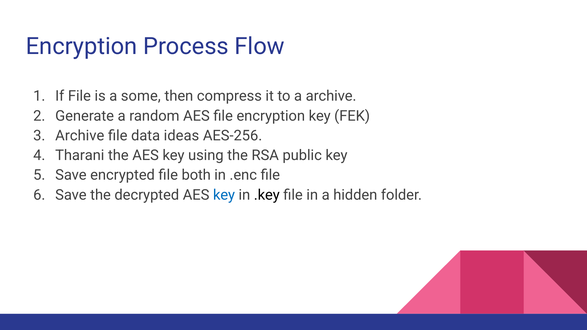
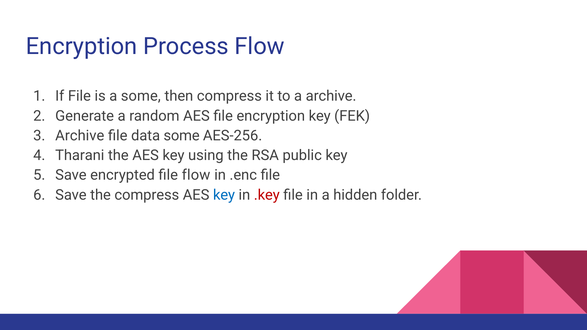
data ideas: ideas -> some (182, 136)
file both: both -> flow (196, 175)
the decrypted: decrypted -> compress (147, 195)
.key colour: black -> red (267, 195)
